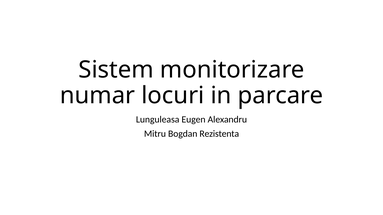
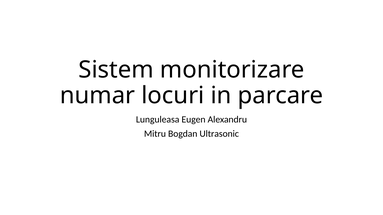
Rezistenta: Rezistenta -> Ultrasonic (219, 134)
